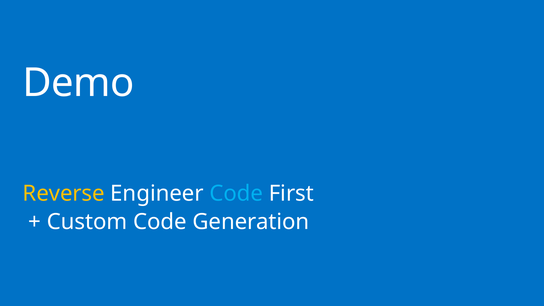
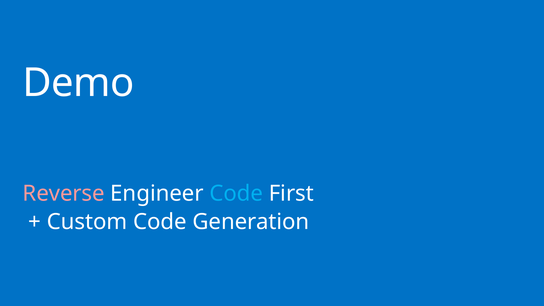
Reverse colour: yellow -> pink (64, 193)
